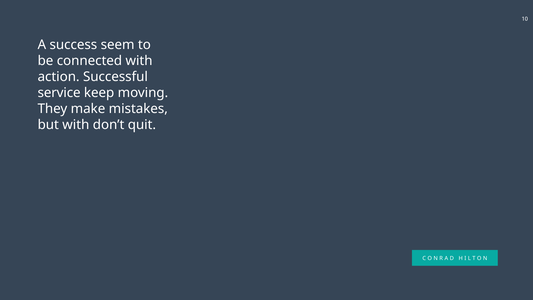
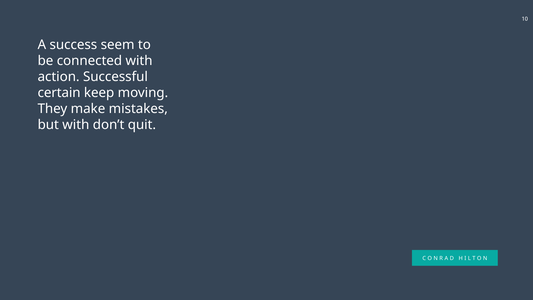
service: service -> certain (59, 93)
